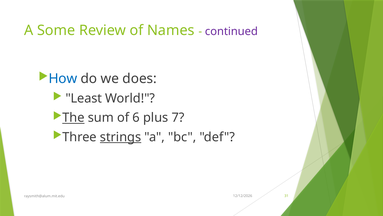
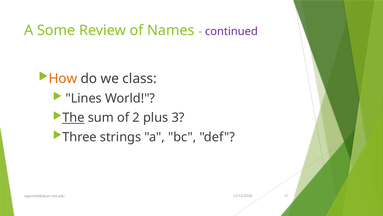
How colour: blue -> orange (63, 78)
does: does -> class (140, 78)
Least: Least -> Lines (84, 98)
6: 6 -> 2 (136, 117)
7: 7 -> 3 (178, 117)
strings underline: present -> none (121, 137)
